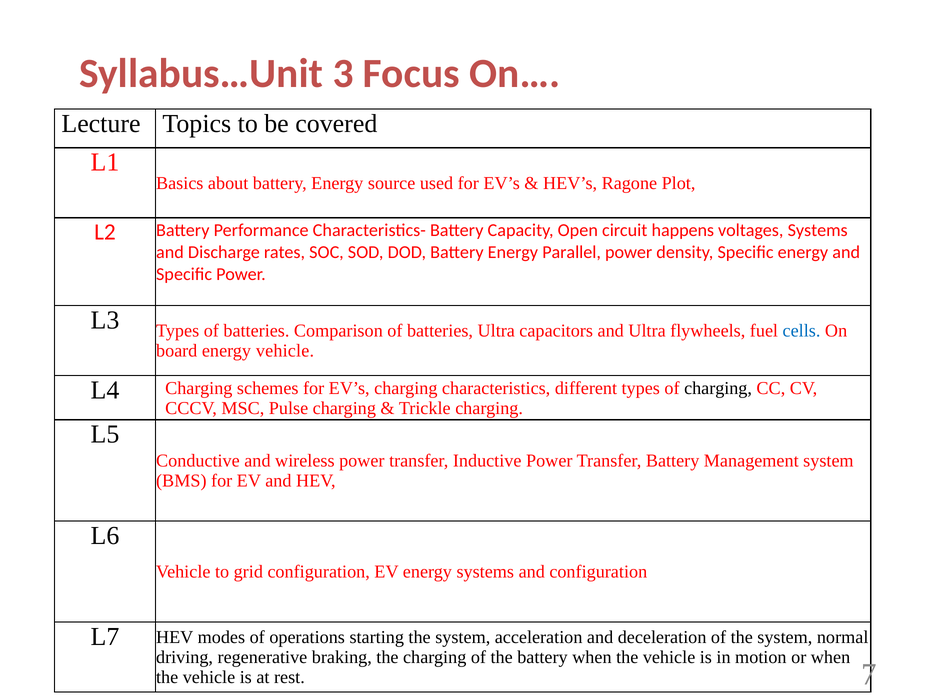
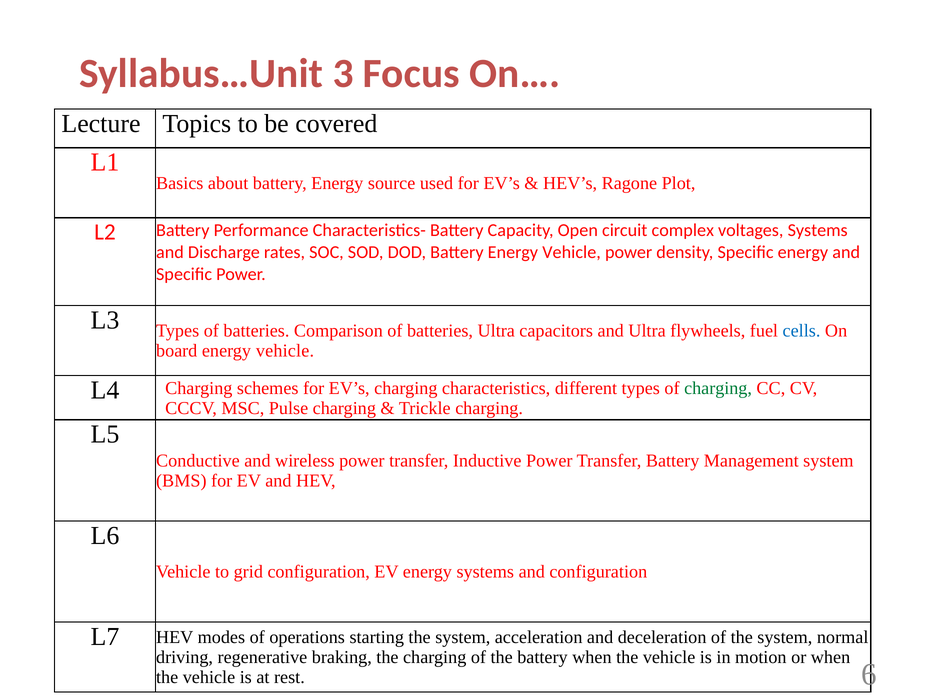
happens: happens -> complex (683, 230)
Battery Energy Parallel: Parallel -> Vehicle (572, 252)
charging colour: black -> green (718, 388)
7: 7 -> 6 (869, 674)
